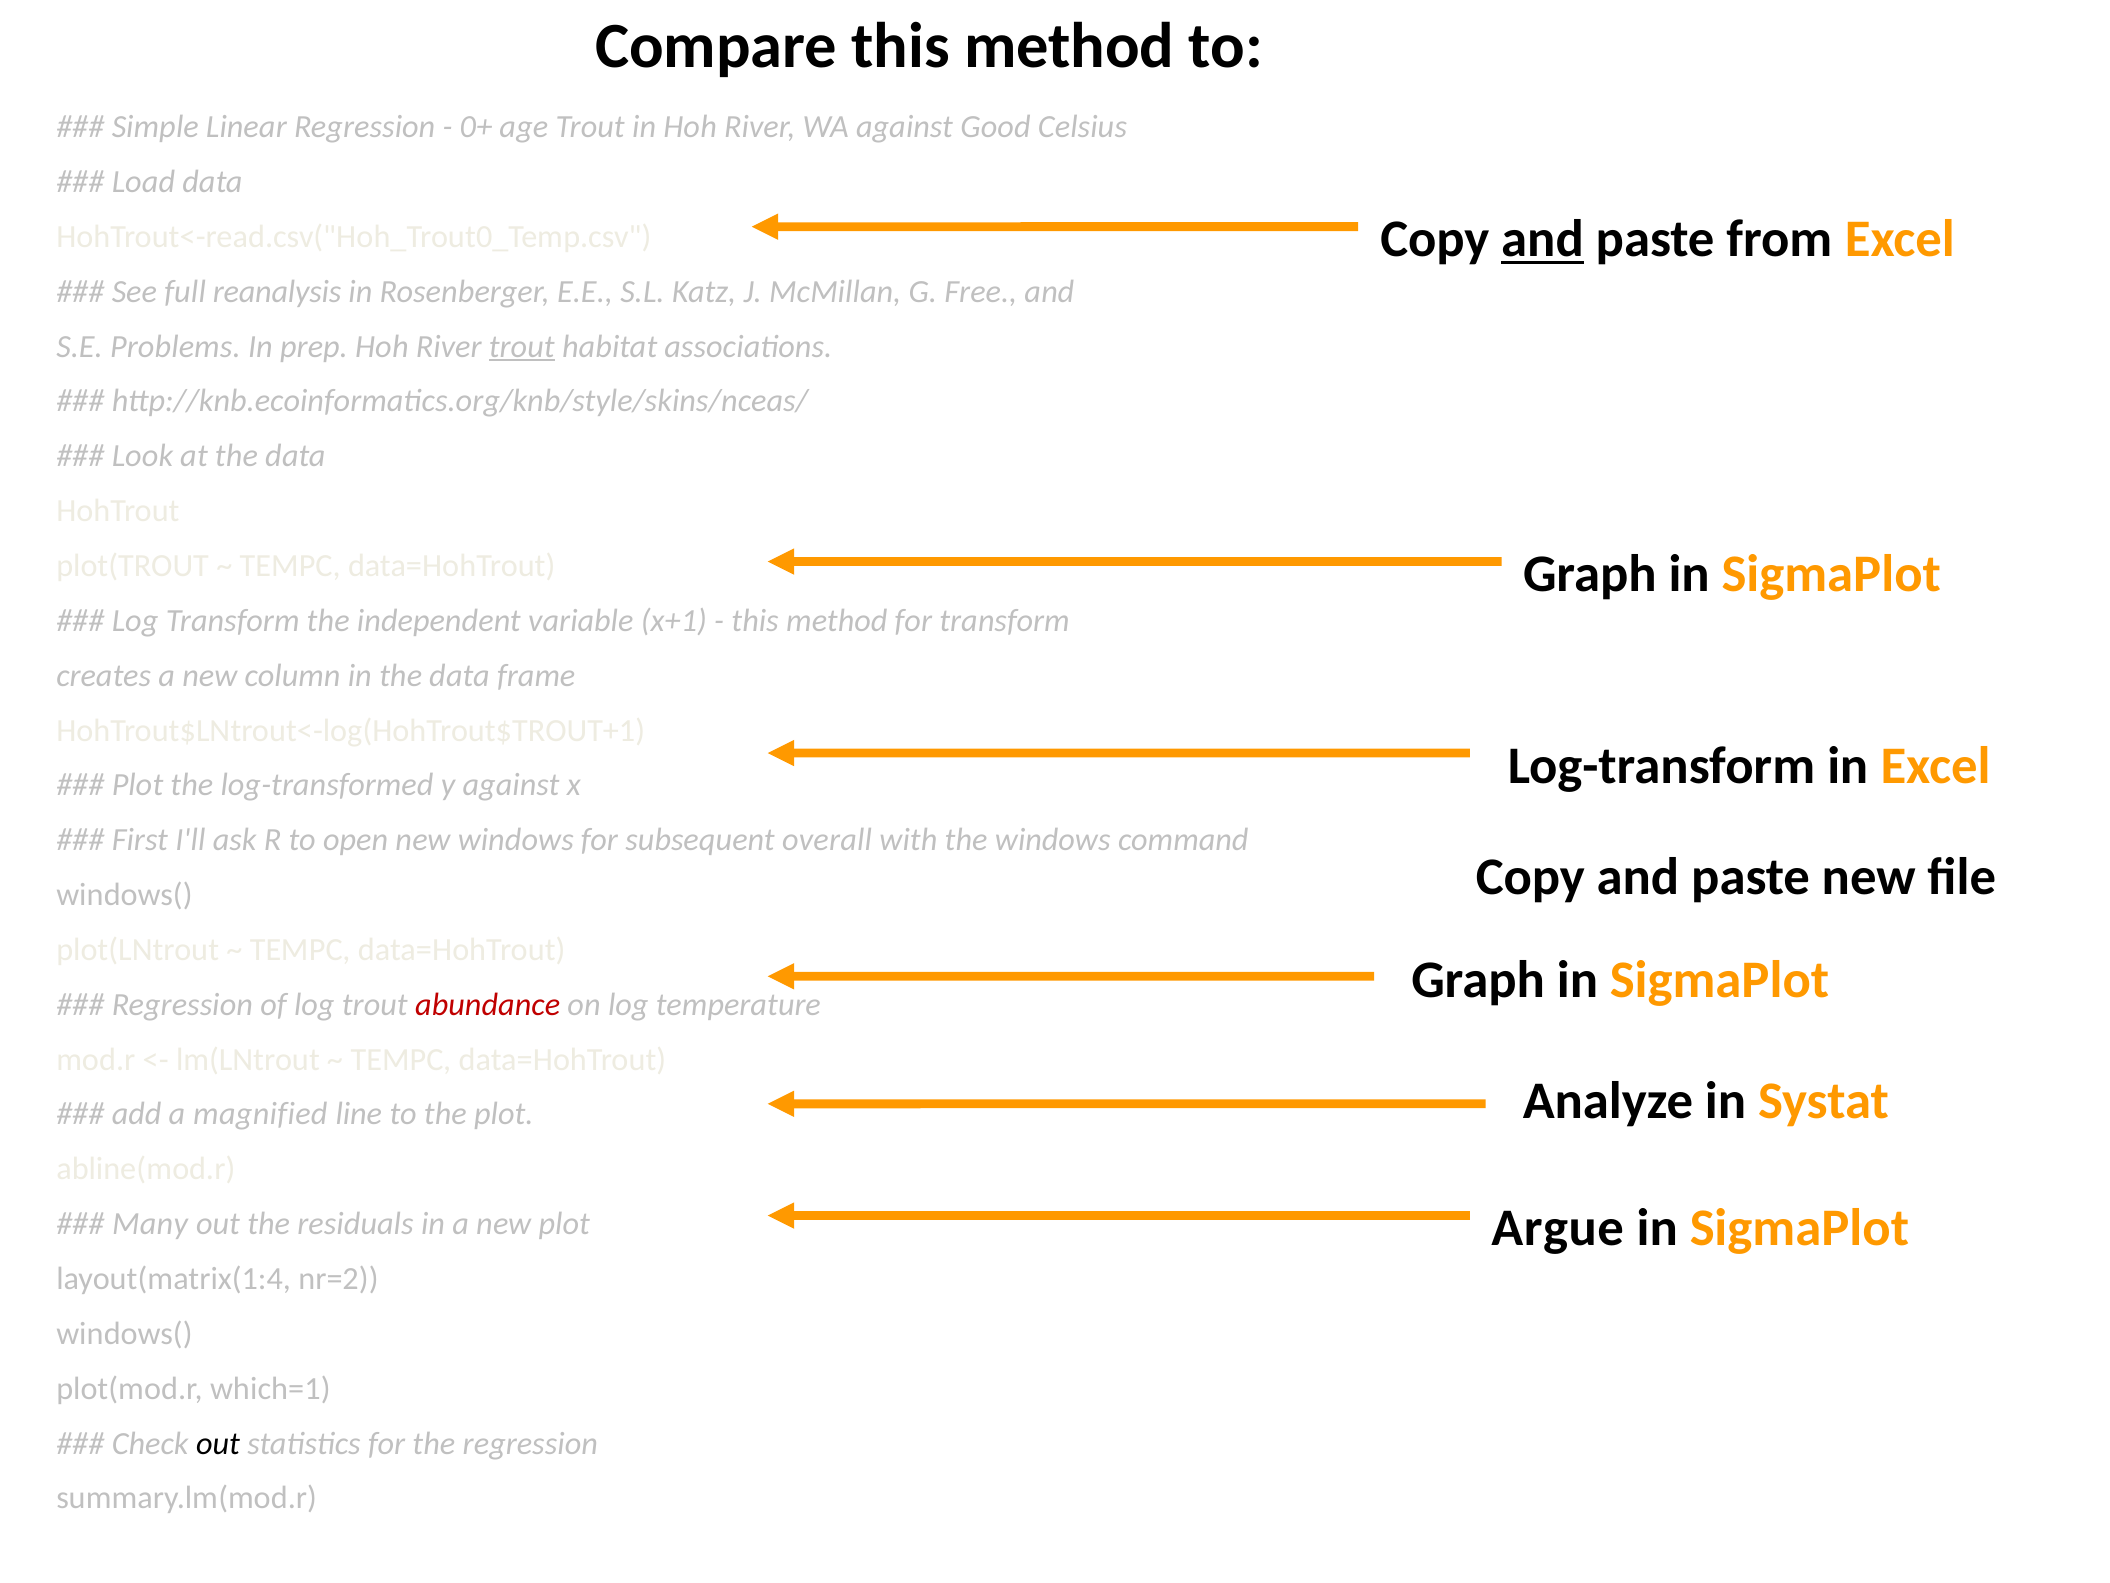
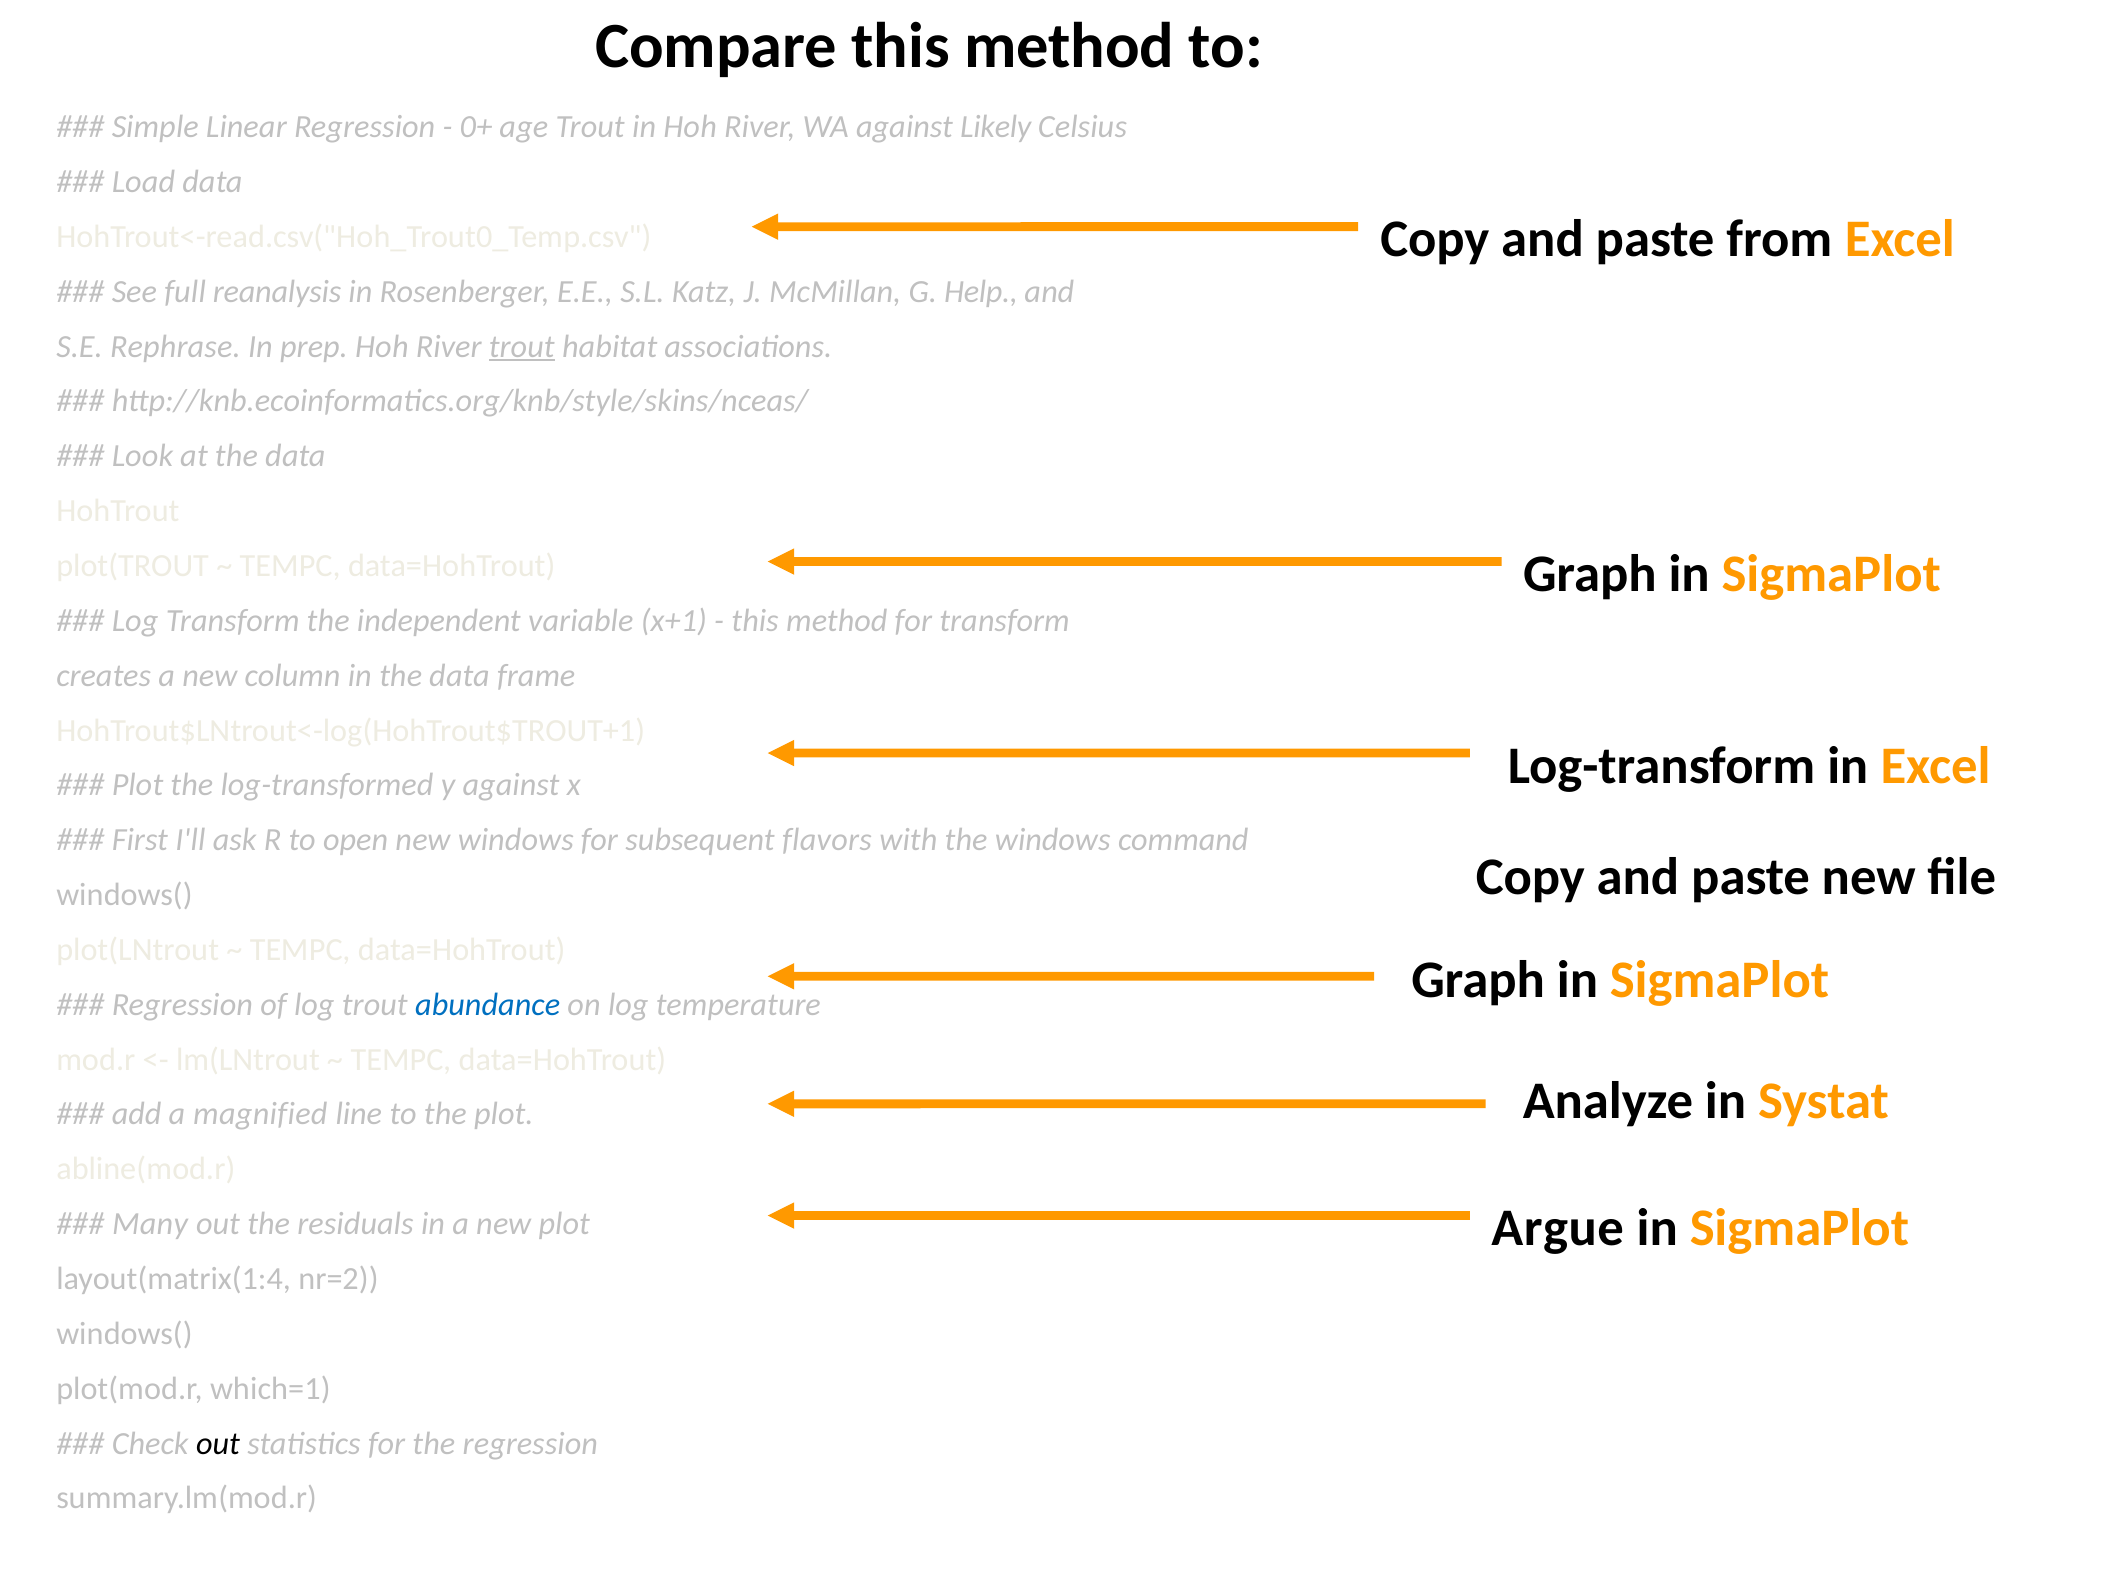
Good: Good -> Likely (996, 127)
and underline: present -> none (1542, 239)
Free: Free -> Help (981, 292)
Problems: Problems -> Rephrase (175, 346)
overall: overall -> flavors (827, 840)
abundance colour: red -> blue (488, 1004)
